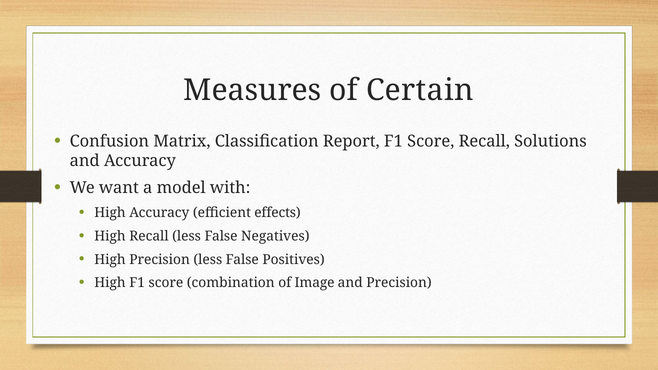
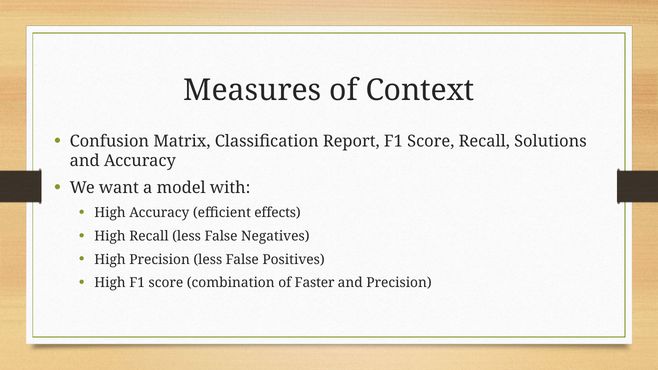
Certain: Certain -> Context (420, 90)
Image: Image -> Faster (315, 283)
